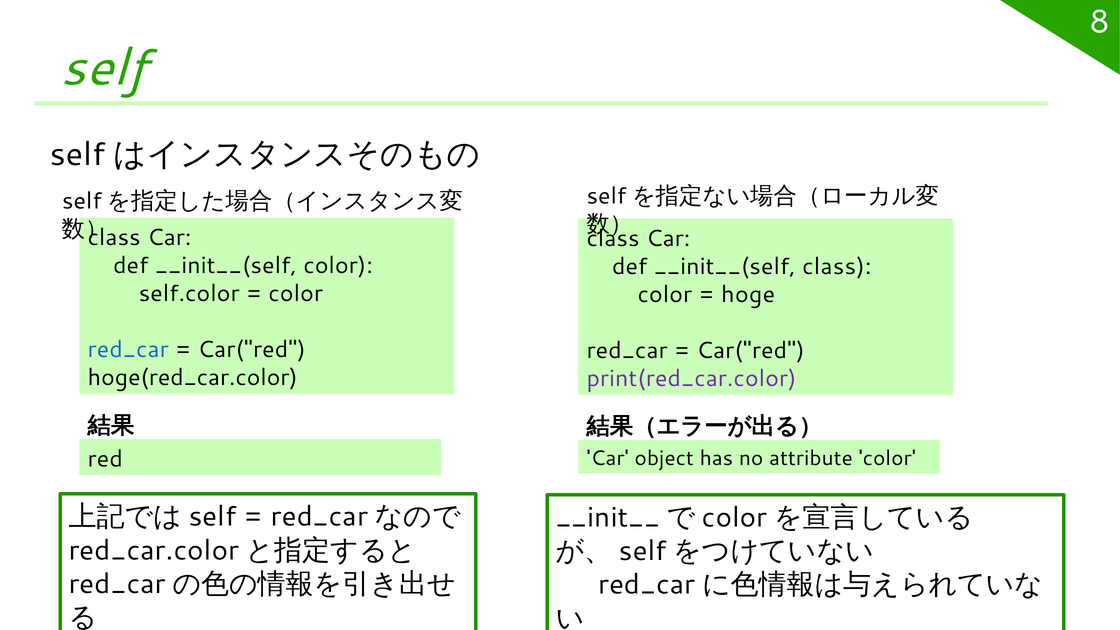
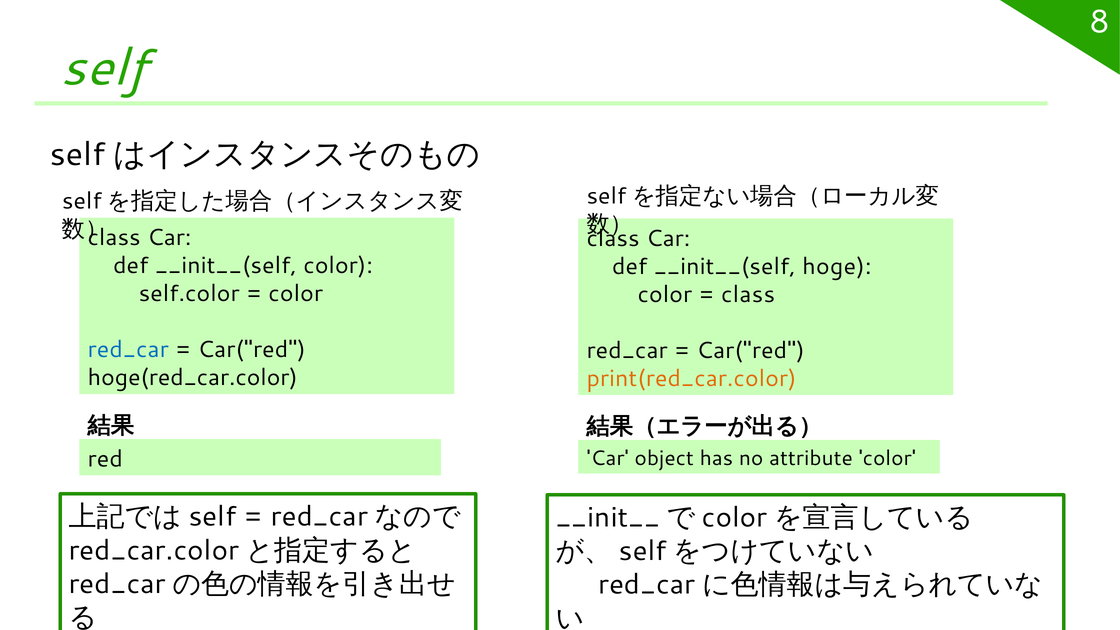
__init__(self class: class -> hoge (837, 266)
hoge: hoge -> class (748, 294)
print(red_car.color colour: purple -> orange (692, 378)
